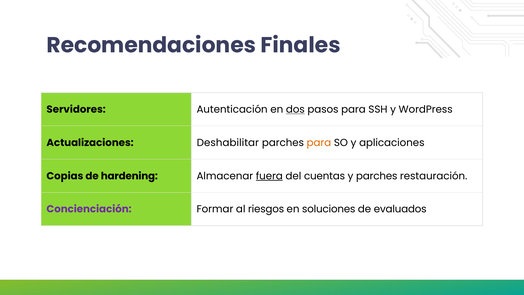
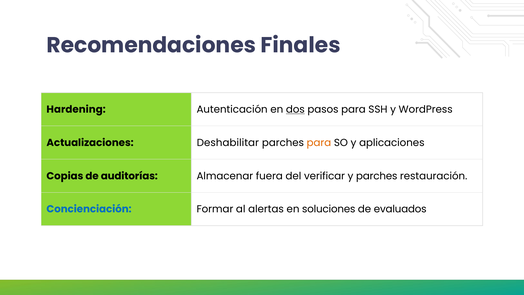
Servidores: Servidores -> Hardening (76, 109)
hardening: hardening -> auditorías (129, 176)
fuera underline: present -> none (269, 176)
cuentas: cuentas -> verificar (324, 176)
Concienciación colour: purple -> blue (89, 209)
riesgos: riesgos -> alertas (266, 209)
